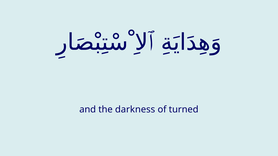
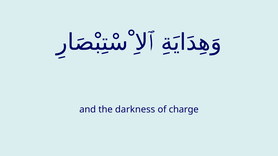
turned: turned -> charge (184, 110)
